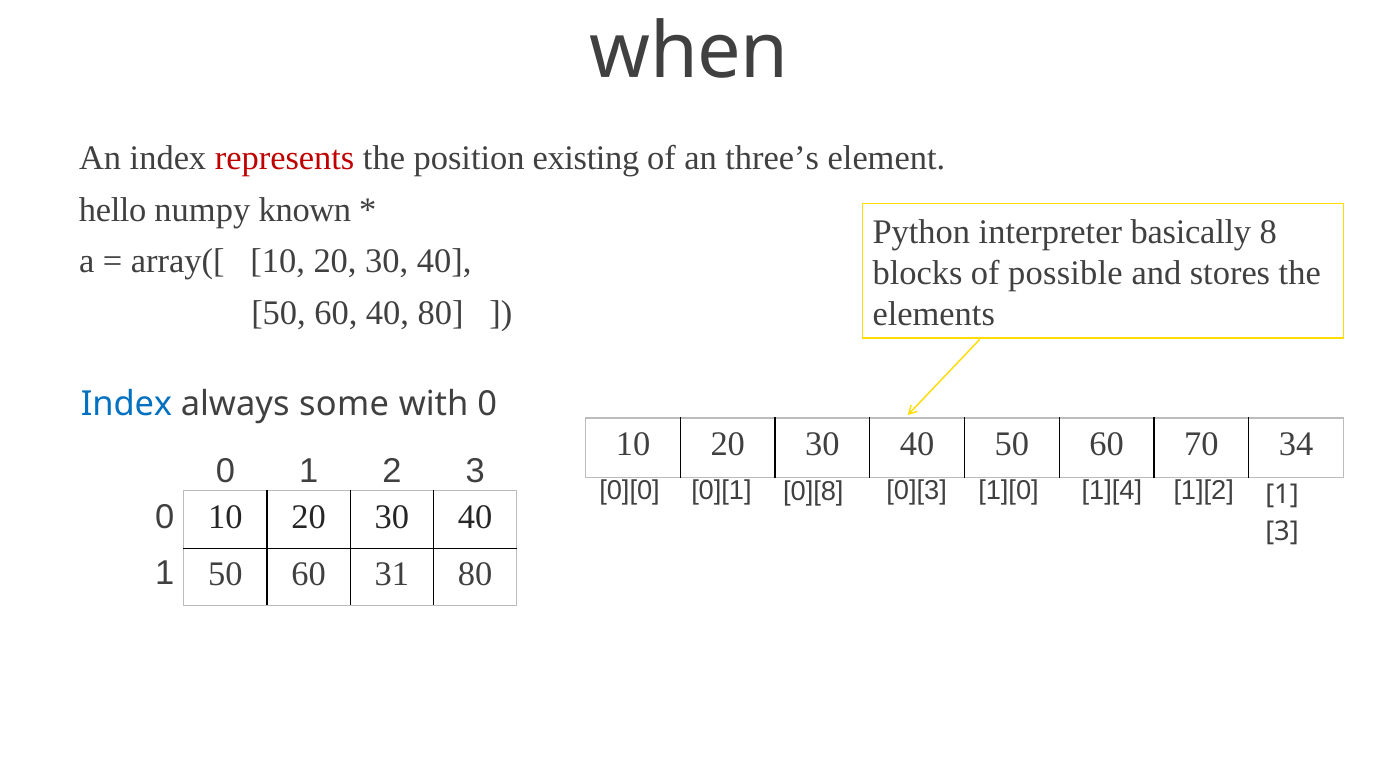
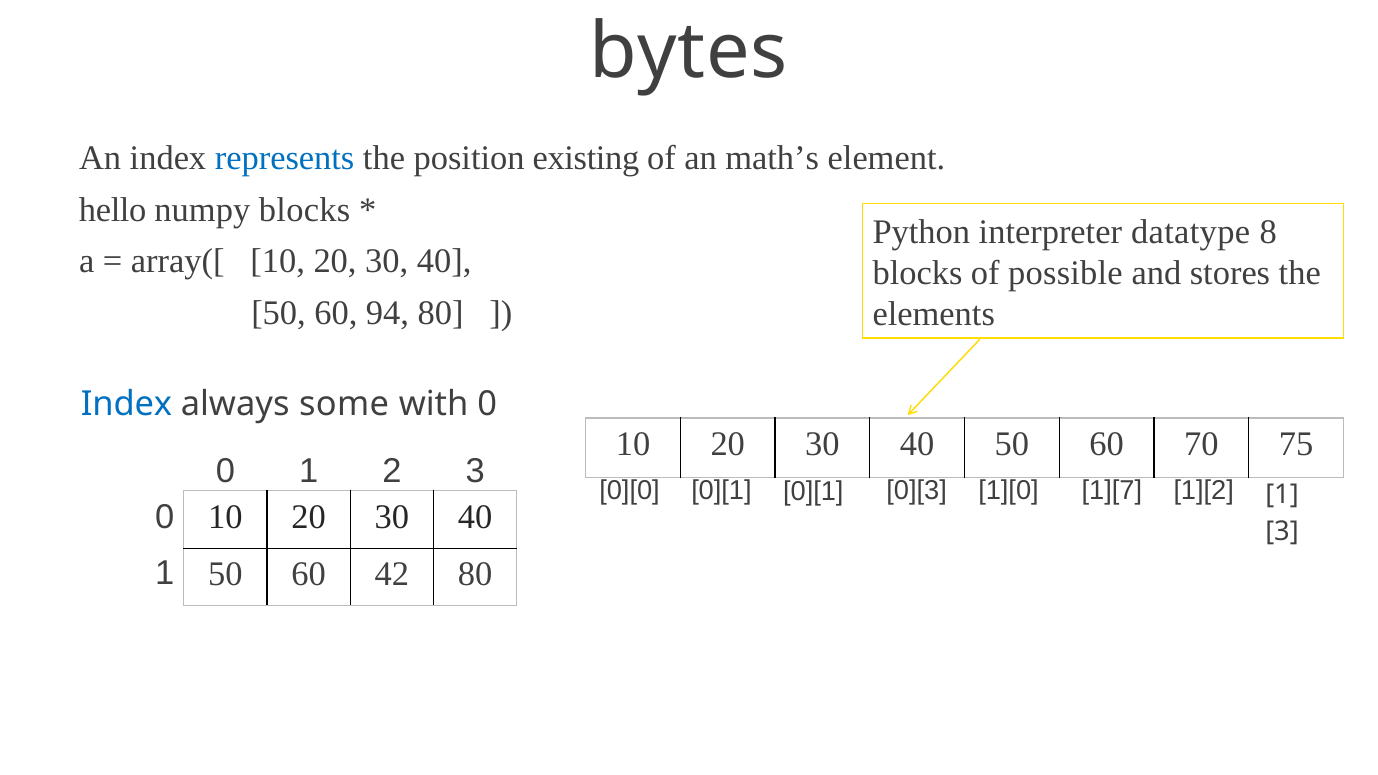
when: when -> bytes (689, 52)
represents colour: red -> blue (285, 158)
three’s: three’s -> math’s (772, 158)
numpy known: known -> blocks (305, 210)
basically: basically -> datatype (1191, 232)
60 40: 40 -> 94 (388, 313)
34: 34 -> 75 (1296, 444)
0][1 0][8: 0][8 -> 0][1 (813, 492)
1][4: 1][4 -> 1][7 (1112, 490)
31: 31 -> 42 (392, 575)
